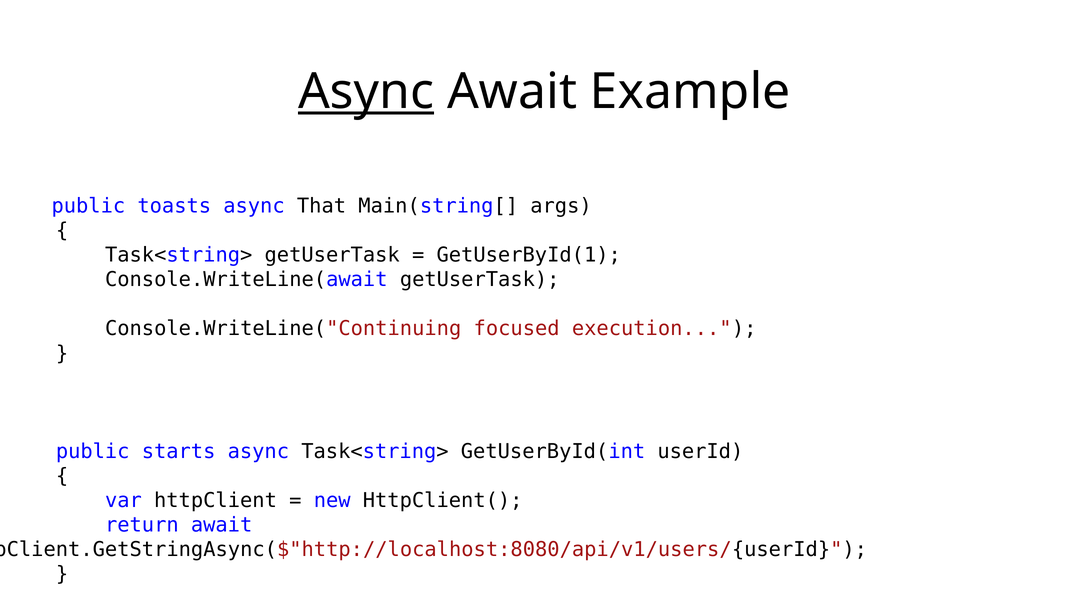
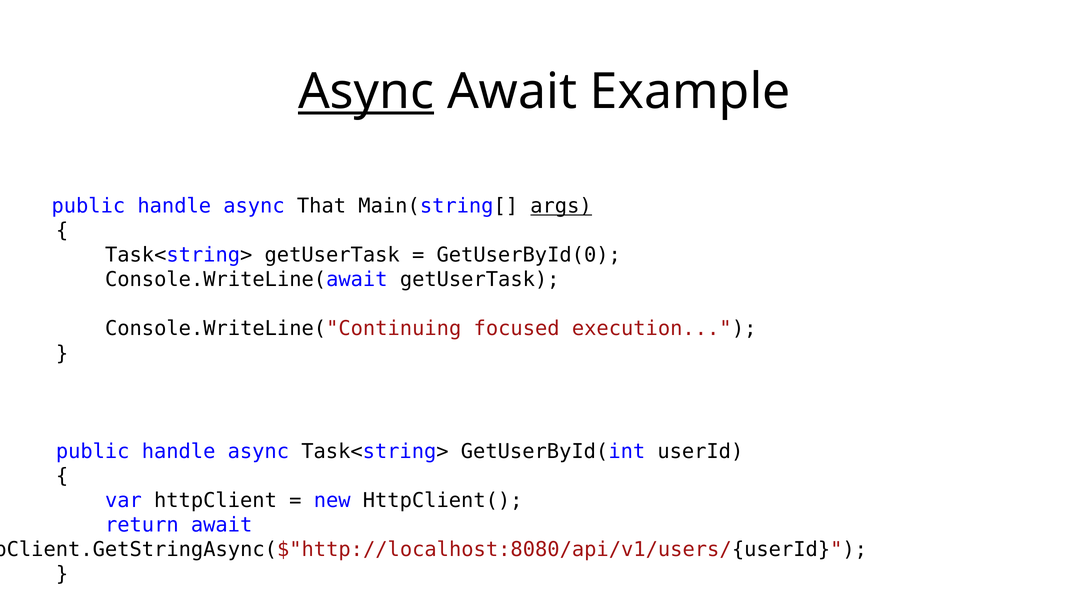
toasts: toasts -> handle (174, 206)
args underline: none -> present (561, 206)
GetUserById(1: GetUserById(1 -> GetUserById(0 (529, 255)
starts: starts -> handle (179, 451)
